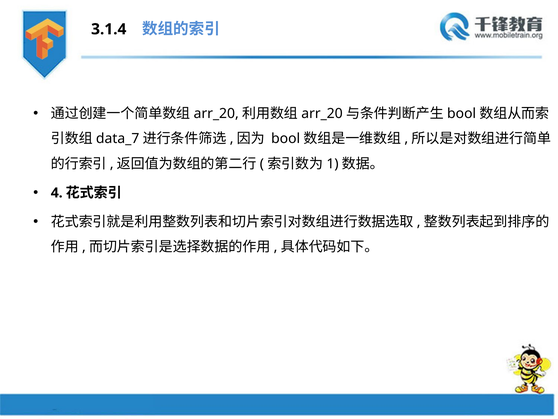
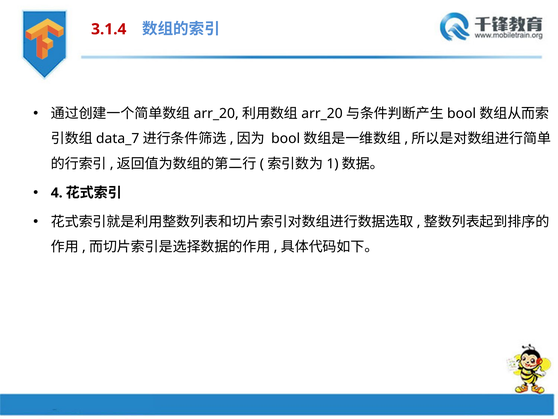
3.1.4 colour: black -> red (109, 29)
